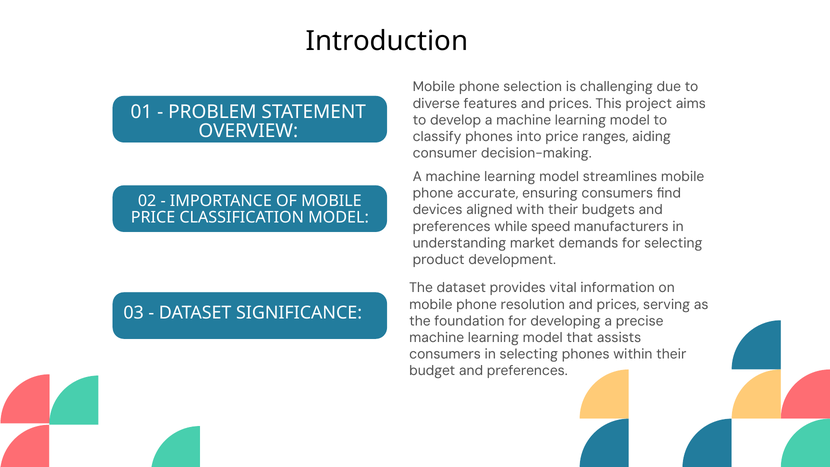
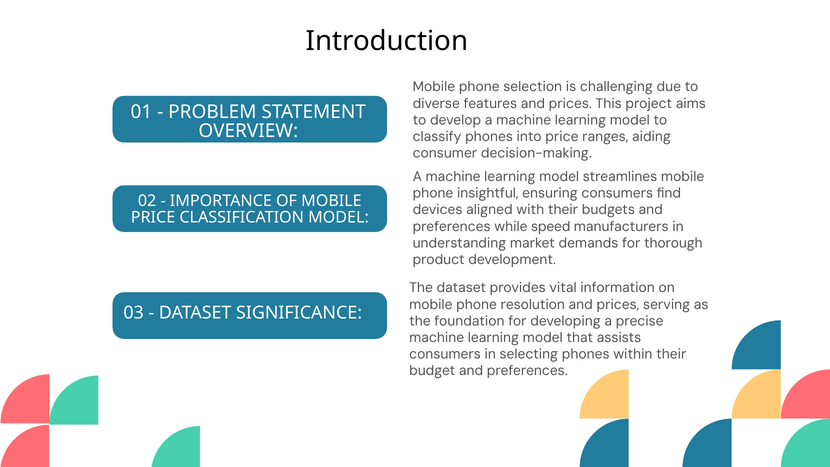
accurate: accurate -> insightful (488, 193)
for selecting: selecting -> thorough (673, 243)
